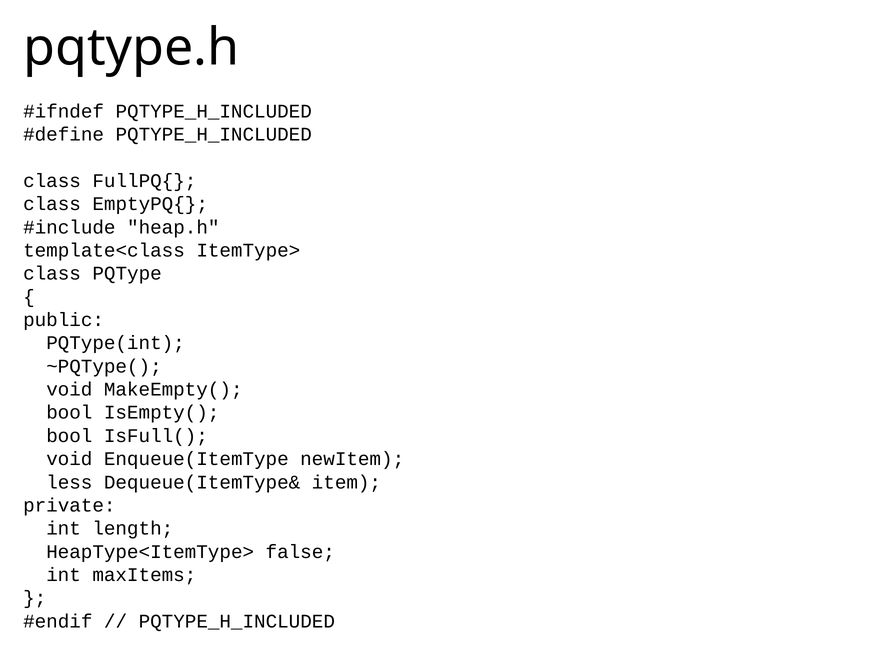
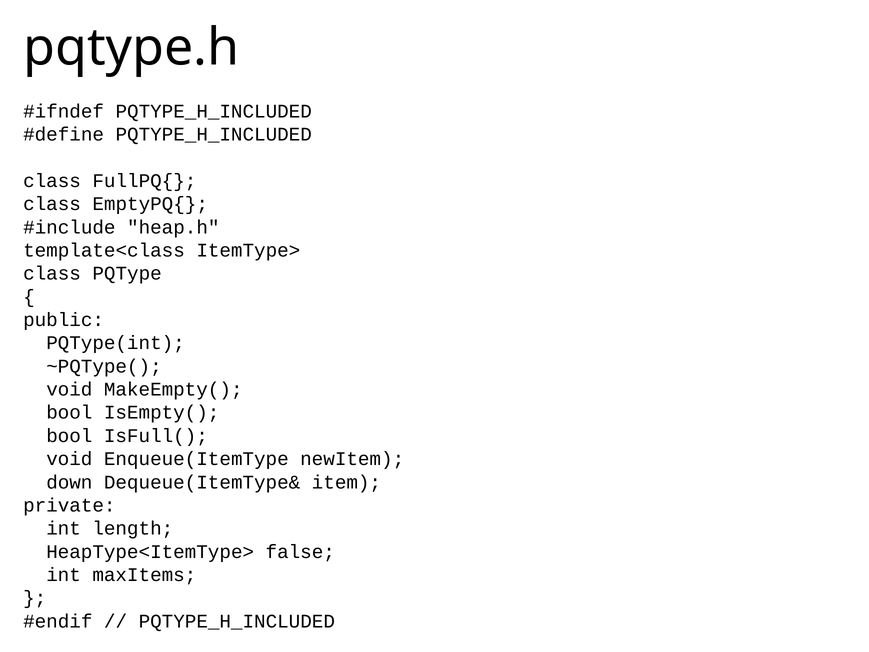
less: less -> down (69, 482)
